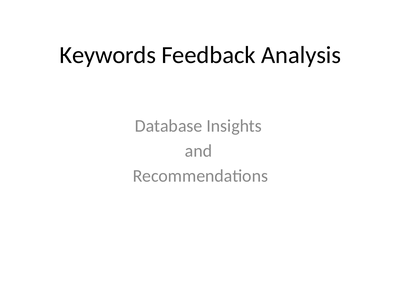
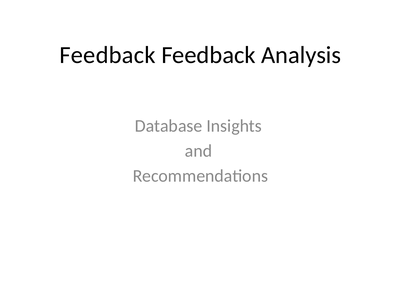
Keywords: Keywords -> Feedback (108, 55)
